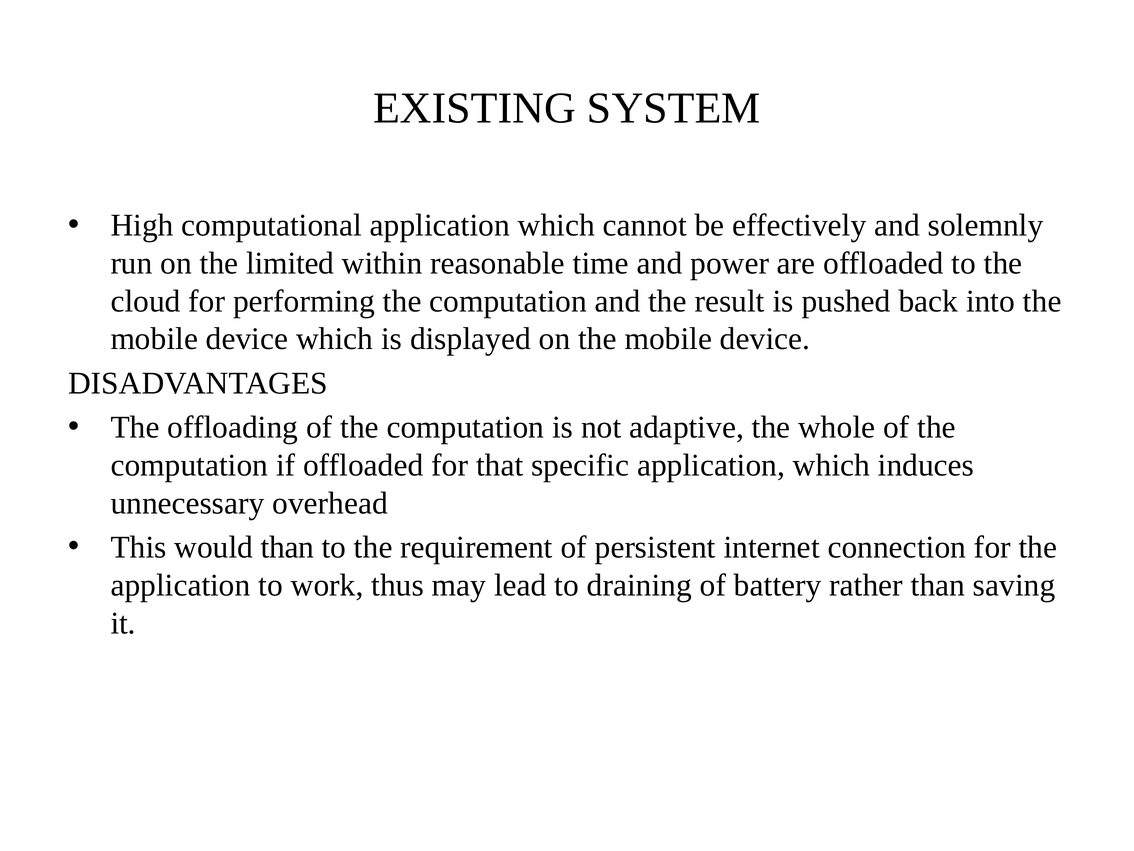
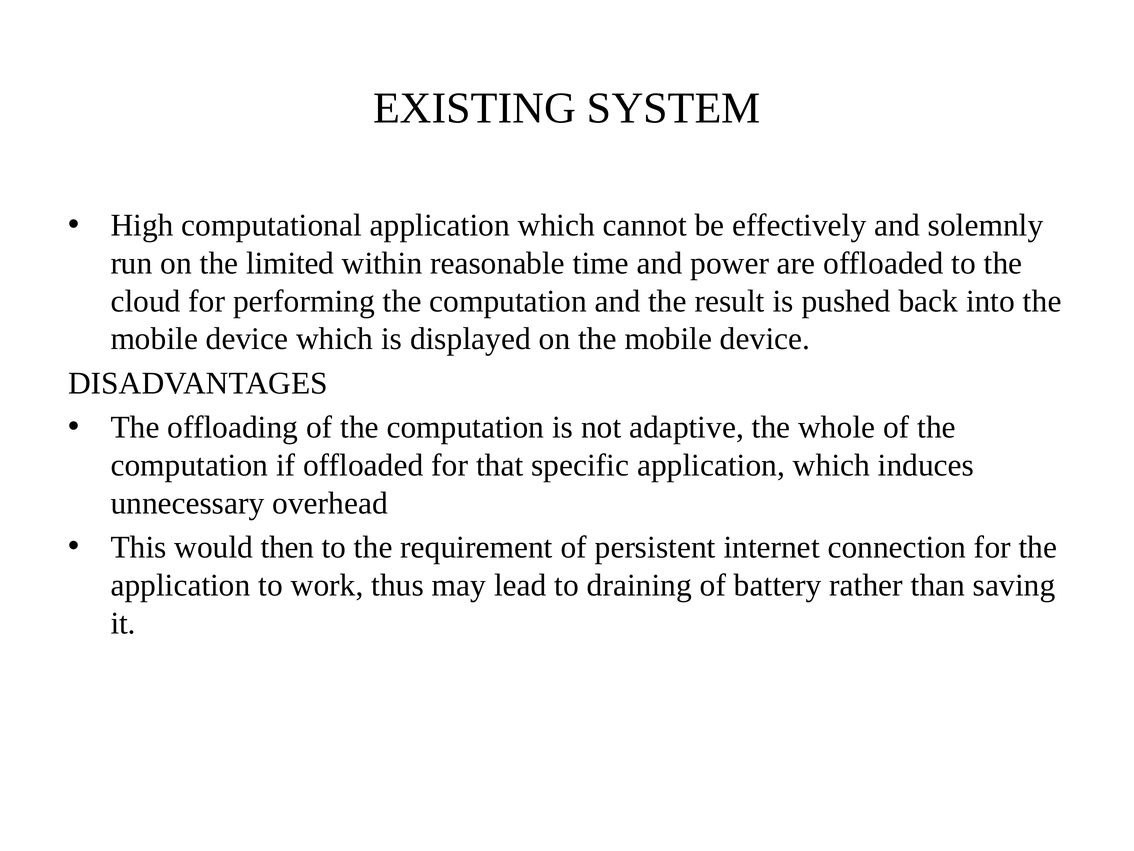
would than: than -> then (288, 547)
